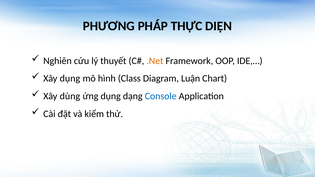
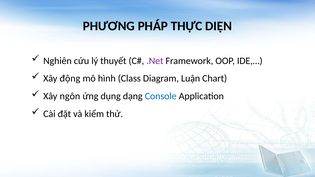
.Net colour: orange -> purple (155, 61)
Xây dụng: dụng -> động (70, 79)
dùng: dùng -> ngôn (70, 96)
